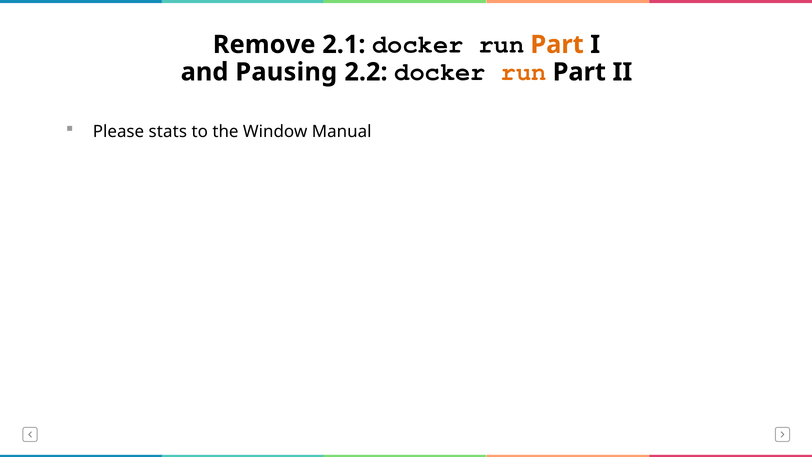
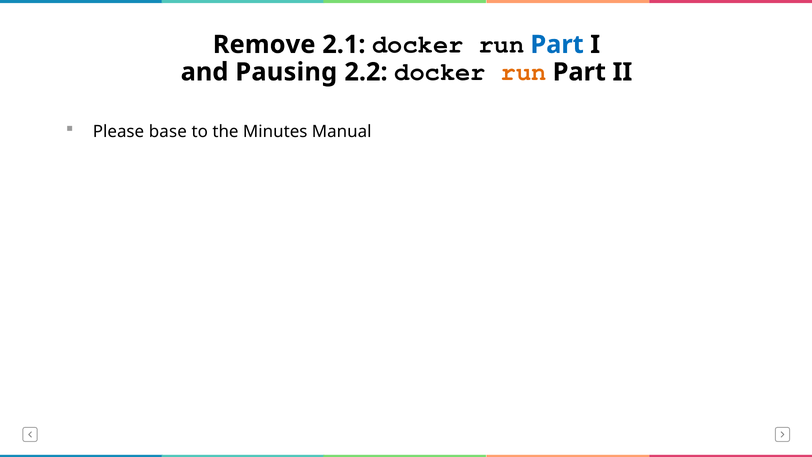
Part colour: orange -> blue (557, 45)
stats: stats -> base (168, 132)
Window: Window -> Minutes (275, 132)
